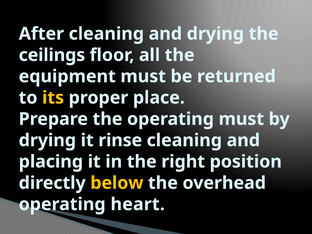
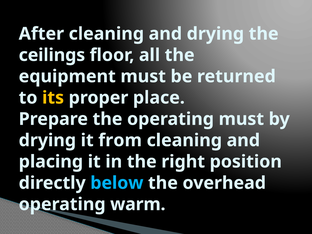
rinse: rinse -> from (120, 140)
below colour: yellow -> light blue (117, 183)
heart: heart -> warm (138, 204)
